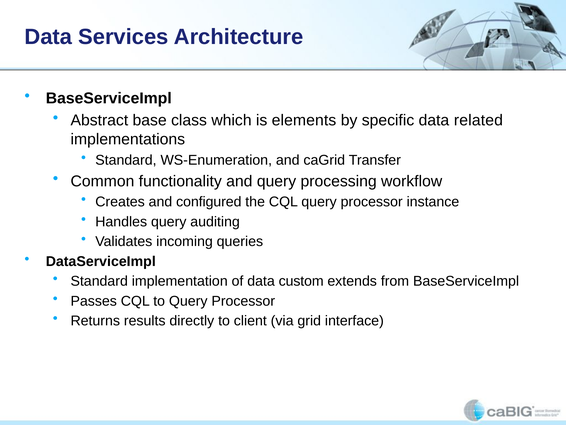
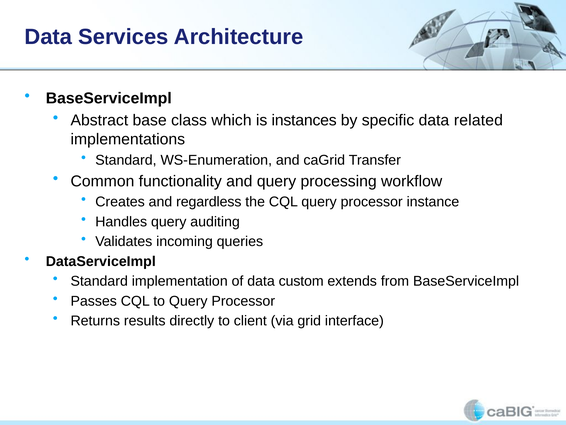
elements: elements -> instances (304, 120)
configured: configured -> regardless (209, 202)
